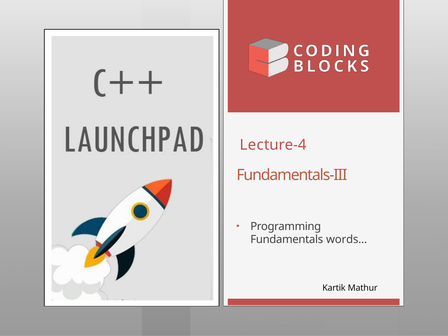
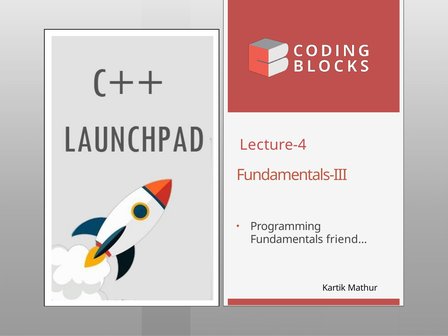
words…: words… -> friend… (347, 240)
